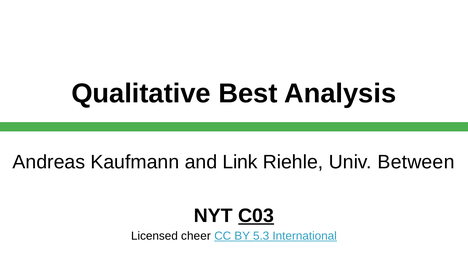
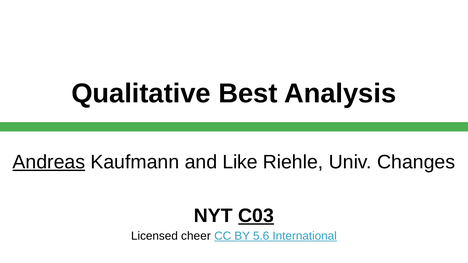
Andreas underline: none -> present (49, 162)
Link: Link -> Like (240, 162)
Between: Between -> Changes (416, 162)
5.3: 5.3 -> 5.6 (261, 236)
